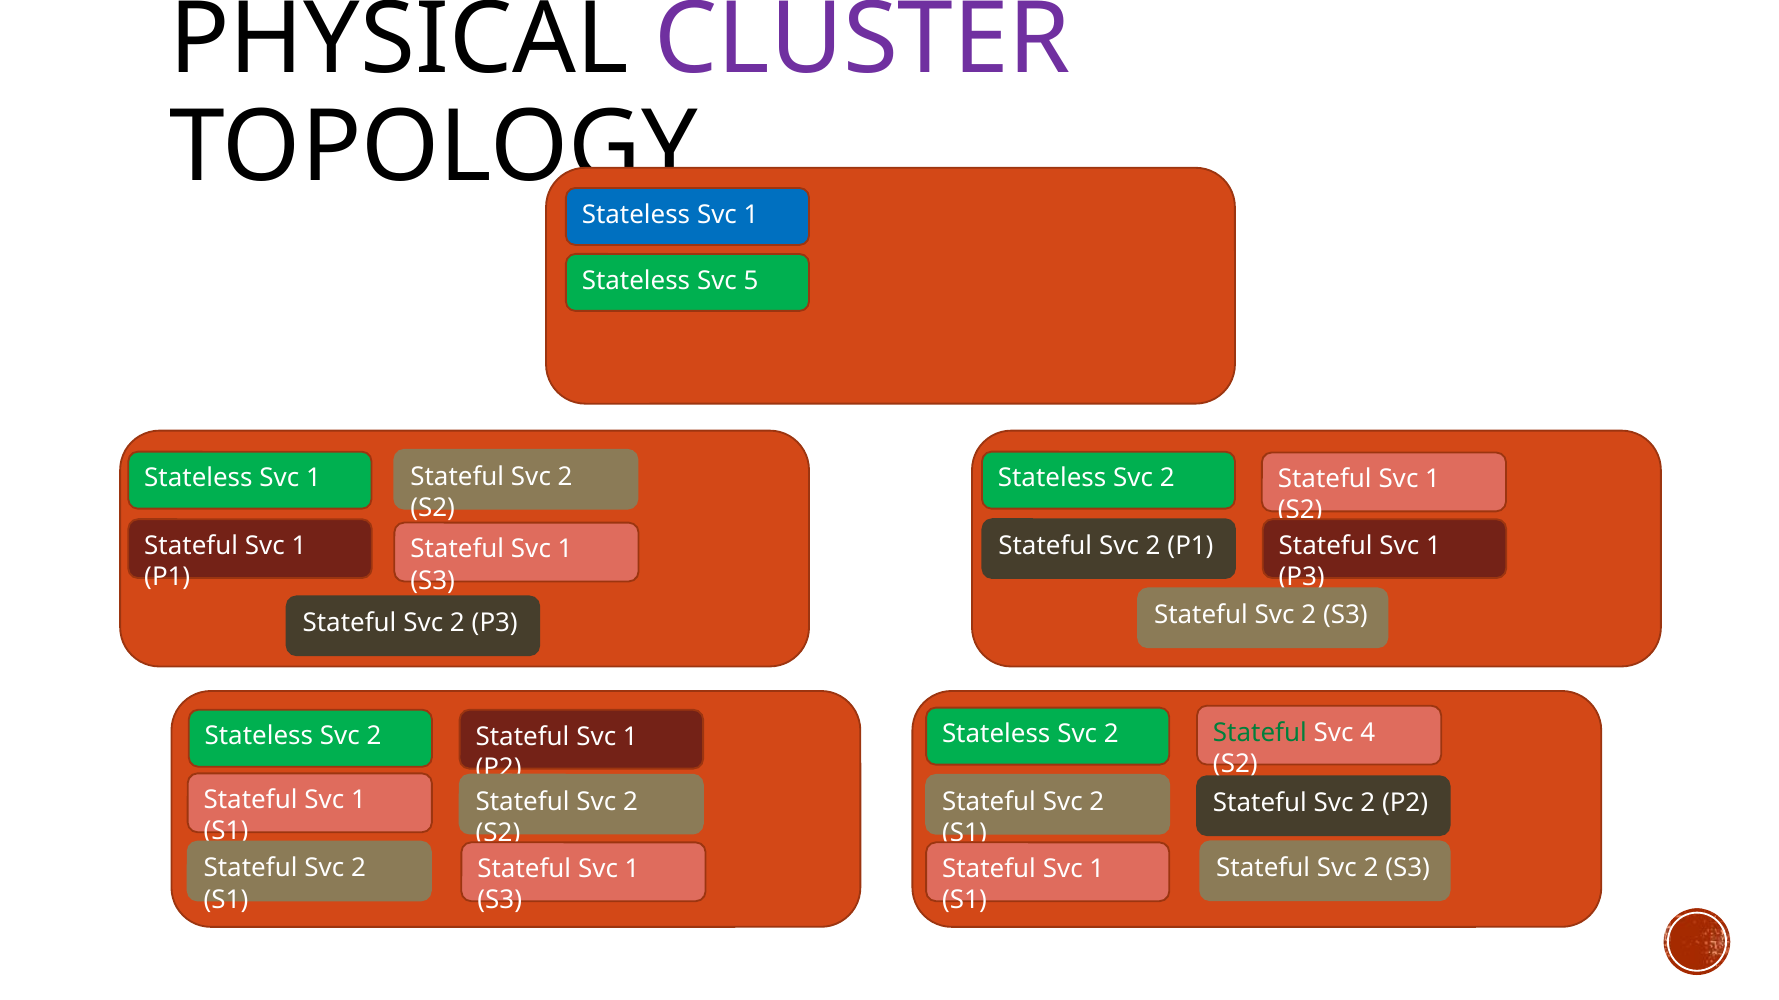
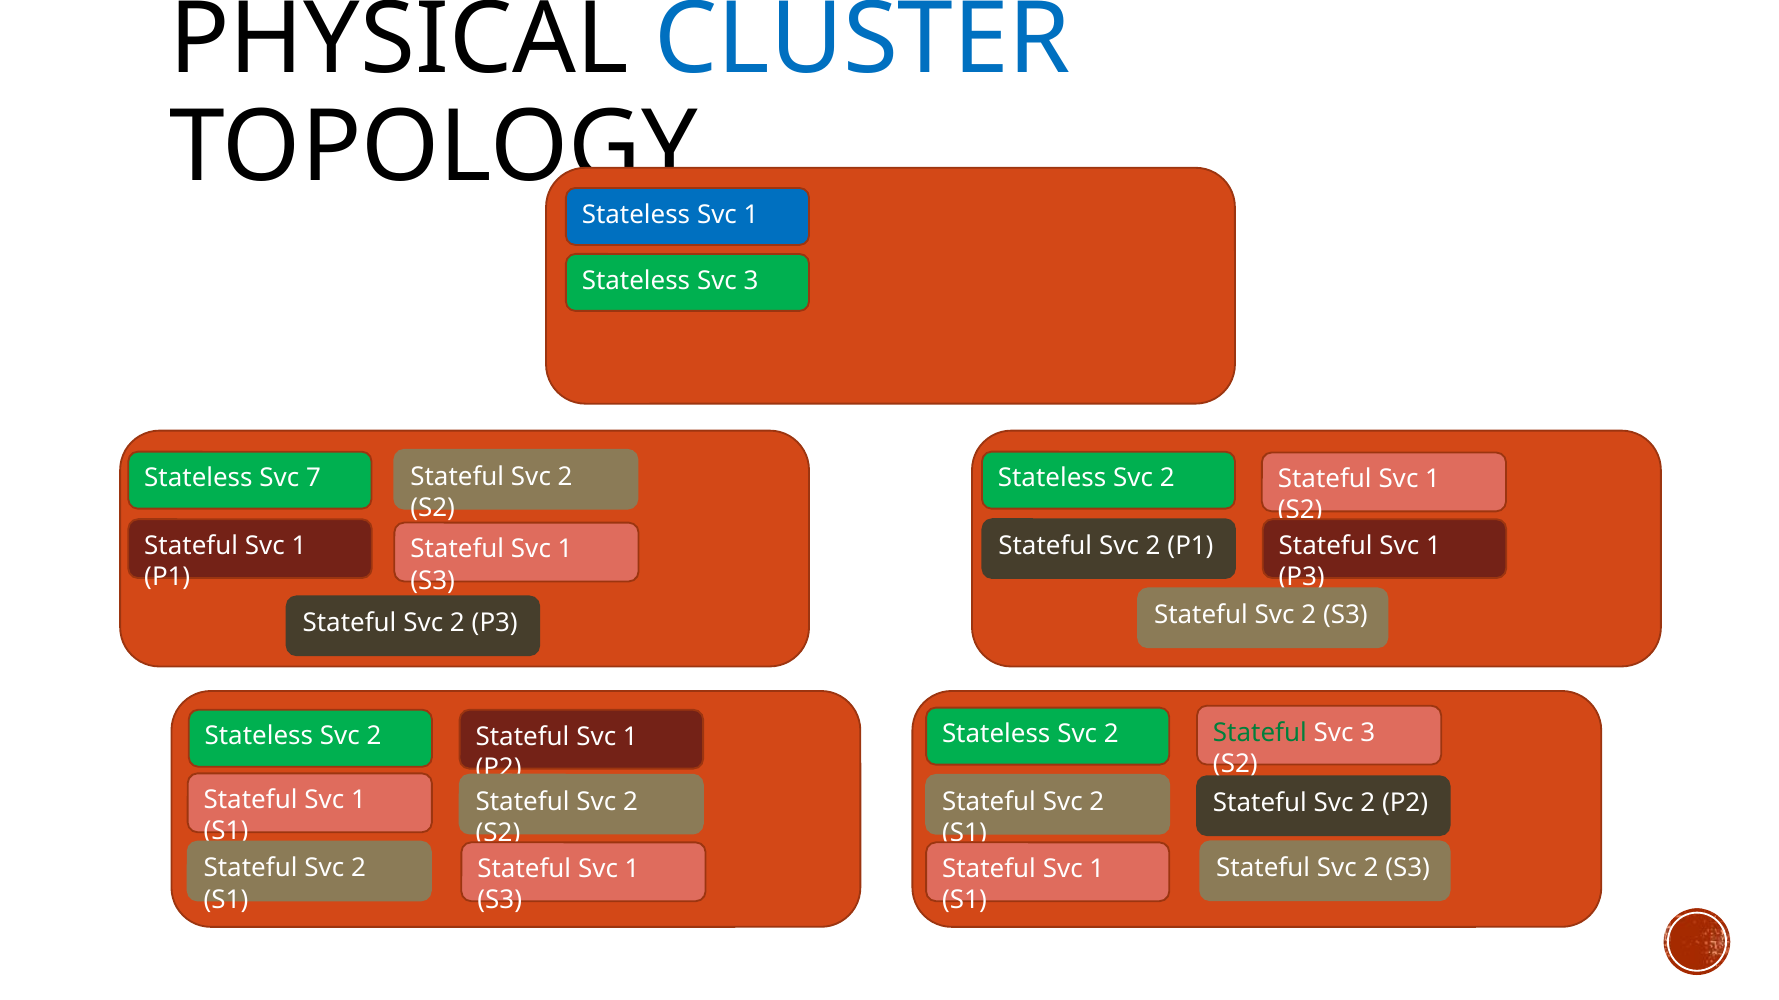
CLUSTER colour: purple -> blue (863, 39)
Stateless Svc 5: 5 -> 3 (751, 281)
1: 1 -> 7 (314, 479)
4: 4 -> 3 (1368, 733)
